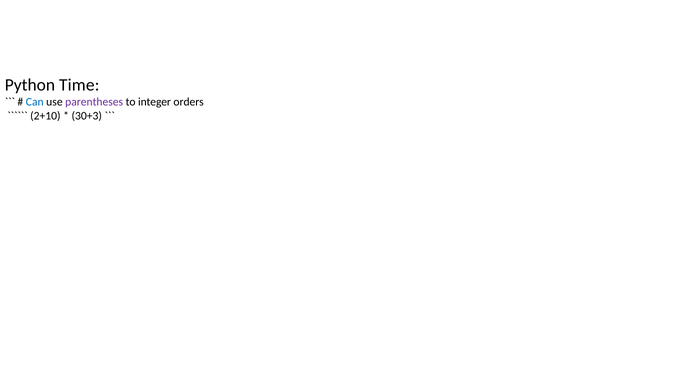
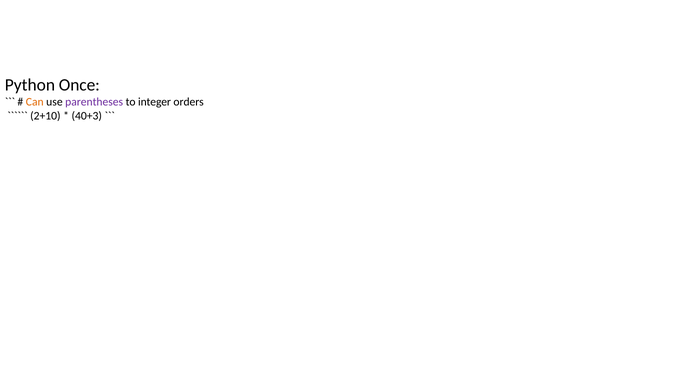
Time: Time -> Once (79, 85)
Can colour: blue -> orange (35, 102)
30+3: 30+3 -> 40+3 (87, 116)
